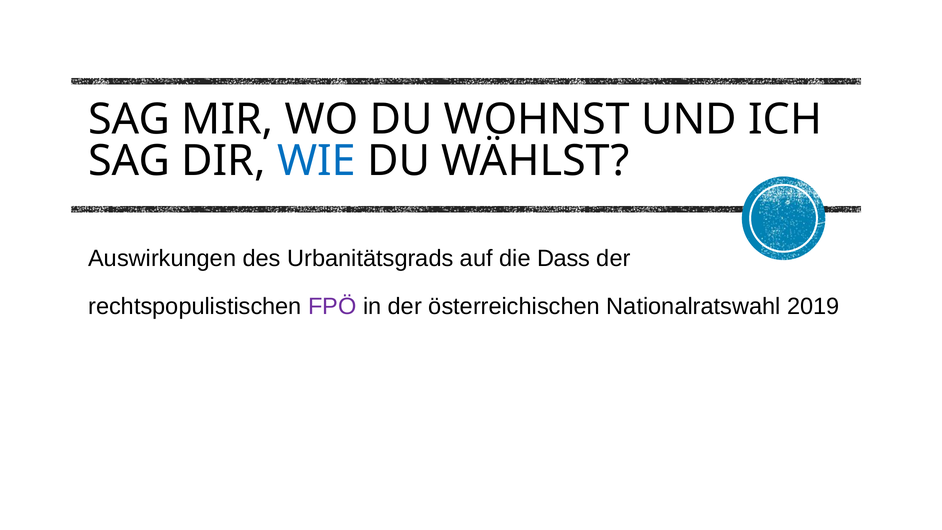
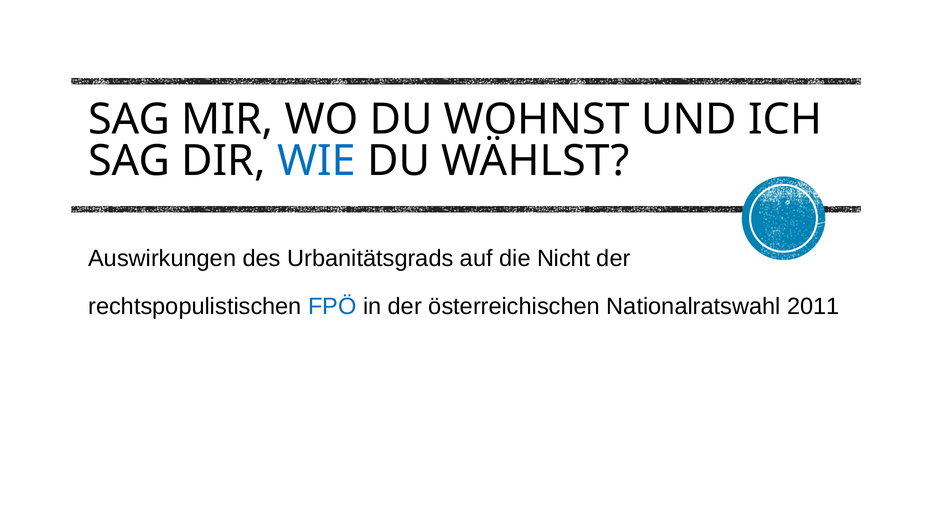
Dass: Dass -> Nicht (564, 258)
FPÖ colour: purple -> blue (332, 306)
2019: 2019 -> 2011 (813, 306)
